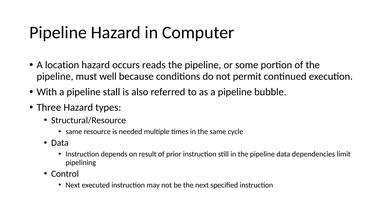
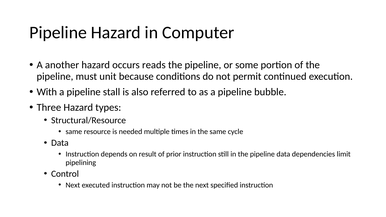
location: location -> another (62, 65)
well: well -> unit (108, 77)
